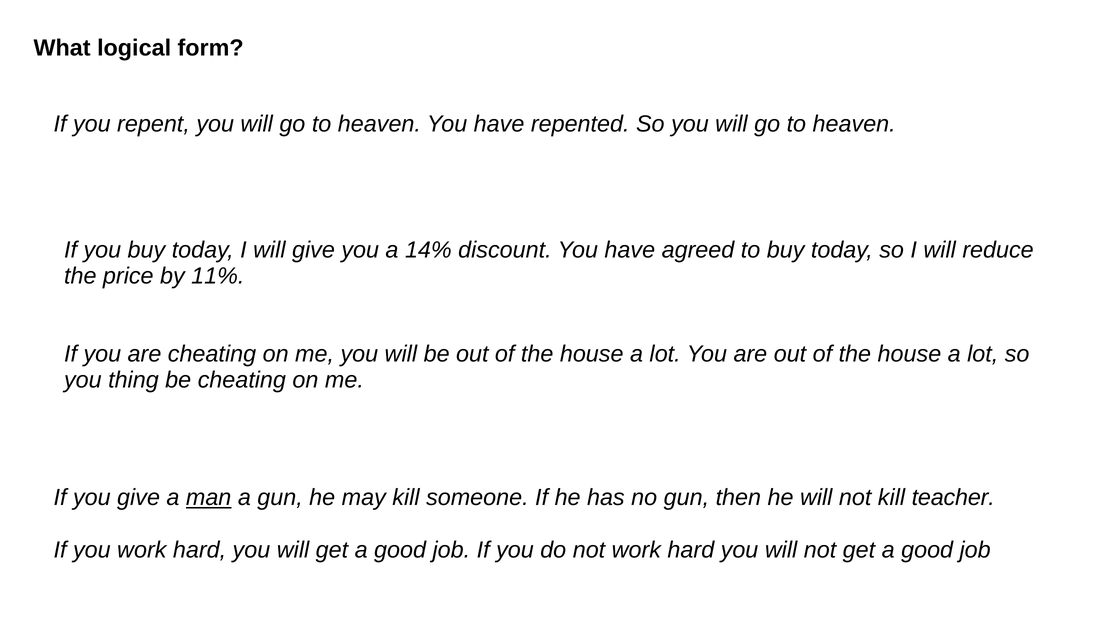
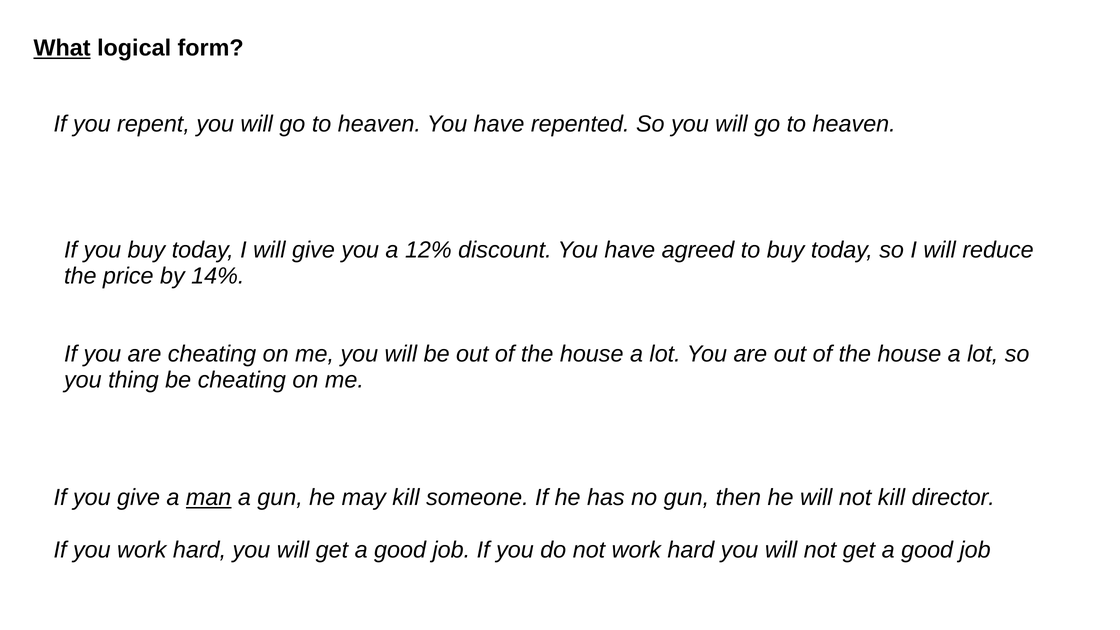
What underline: none -> present (62, 48)
14%: 14% -> 12% (428, 250)
11%: 11% -> 14% (218, 276)
teacher: teacher -> director (953, 498)
